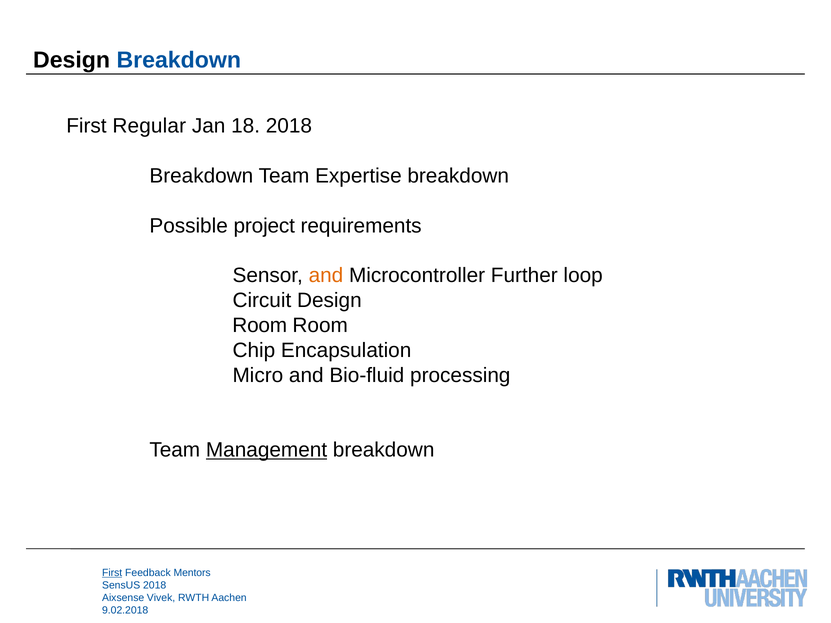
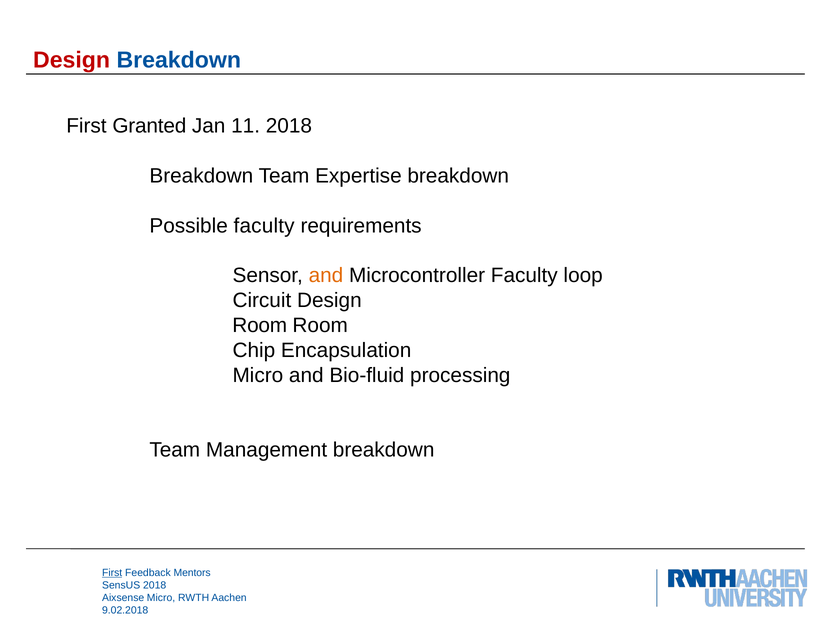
Design colour: black -> red (72, 60)
Regular: Regular -> Granted (149, 126)
18: 18 -> 11 (246, 126)
Possible project: project -> faculty (264, 226)
Microcontroller Further: Further -> Faculty (524, 276)
Management underline: present -> none (267, 450)
Vivek: Vivek -> Micro (161, 598)
